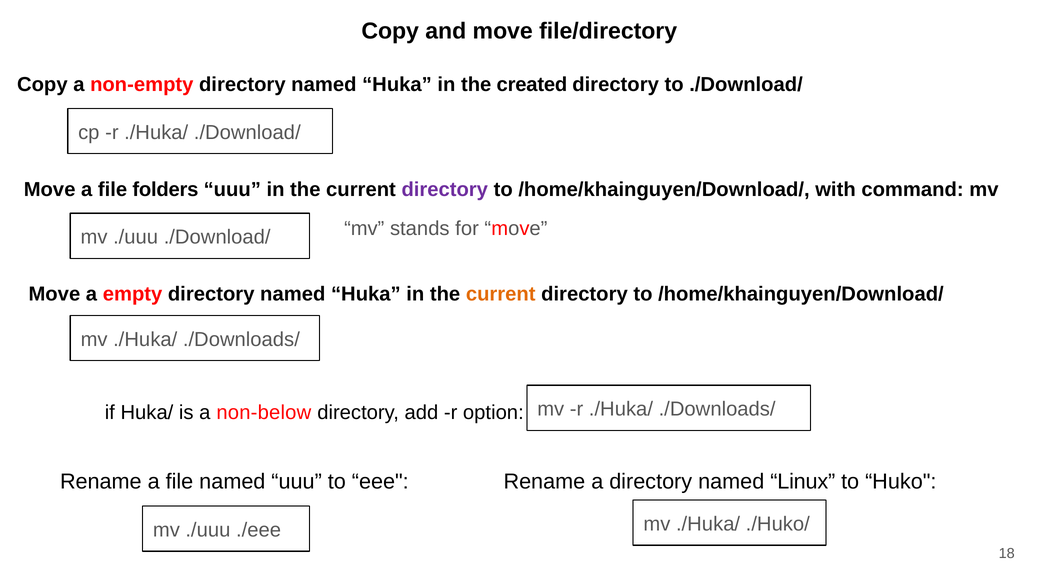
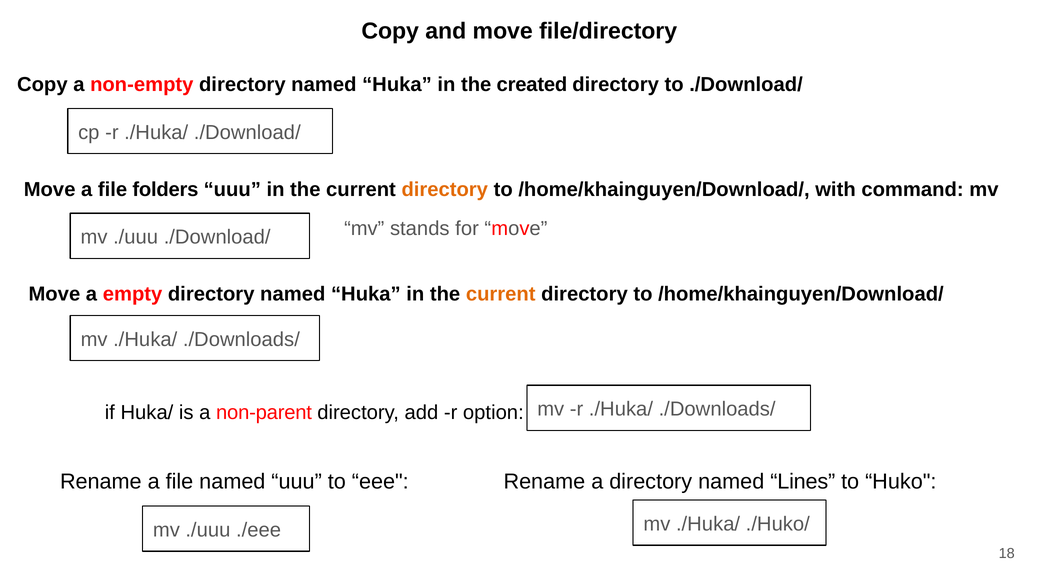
directory colour: purple -> orange (445, 189)
non-below: non-below -> non-parent (264, 412)
Linux: Linux -> Lines (803, 481)
